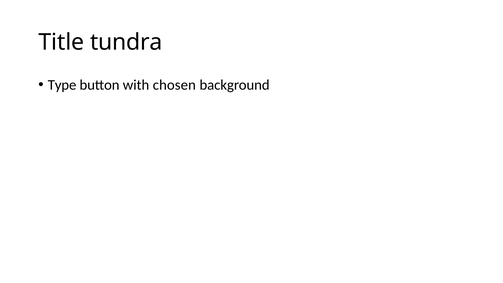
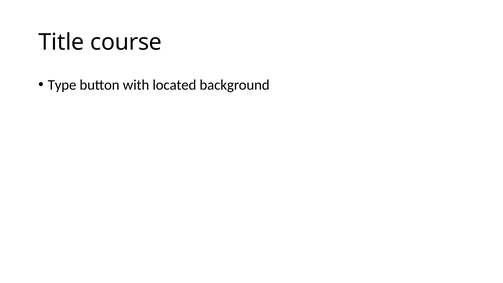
tundra: tundra -> course (126, 42)
chosen: chosen -> located (174, 85)
